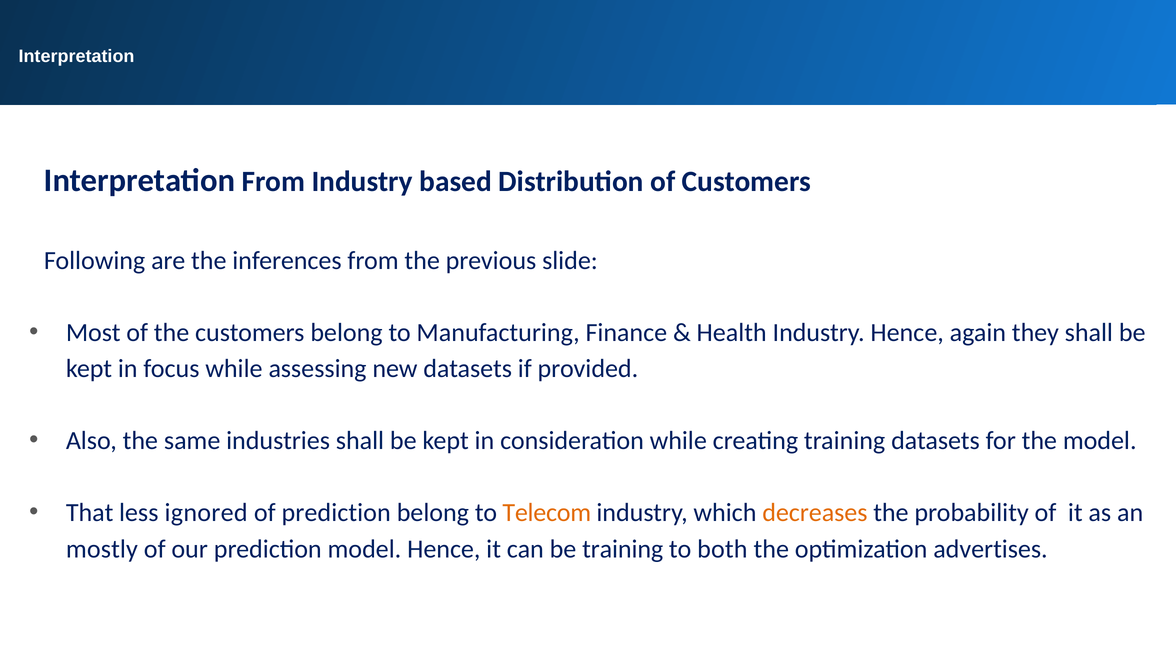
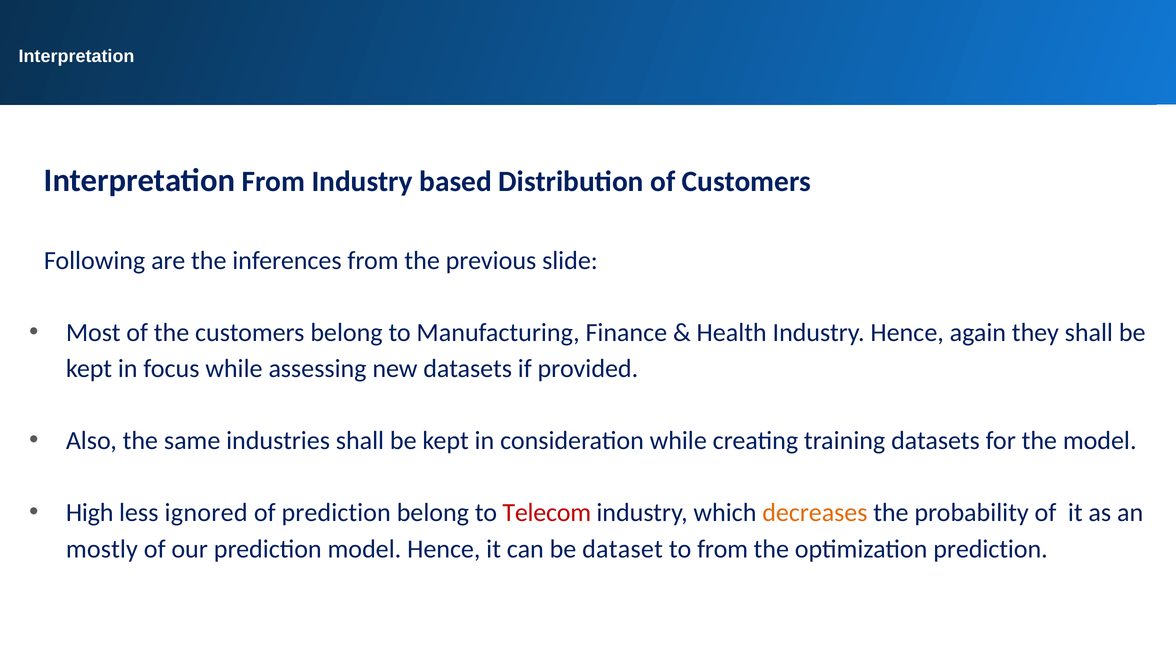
That: That -> High (90, 512)
Telecom colour: orange -> red (547, 512)
be training: training -> dataset (623, 549)
to both: both -> from (723, 549)
optimization advertises: advertises -> prediction (990, 549)
